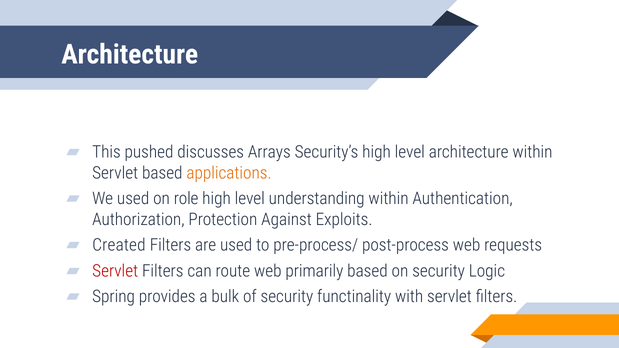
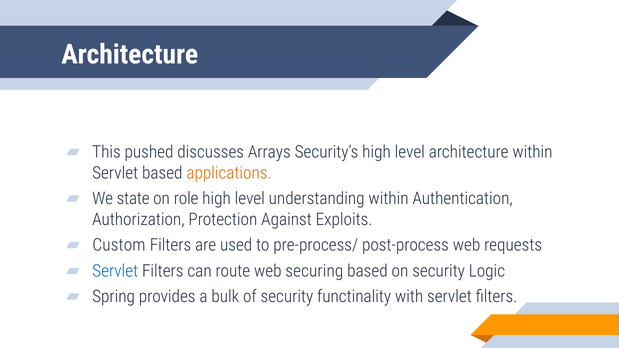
We used: used -> state (133, 199)
Created: Created -> Custom (119, 245)
Servlet colour: red -> blue (115, 271)
primarily: primarily -> securing (314, 271)
